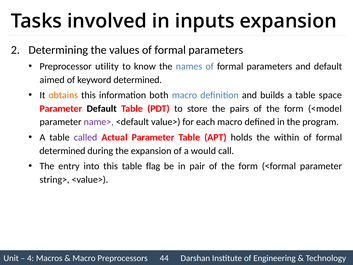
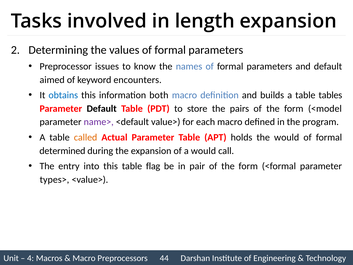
inputs: inputs -> length (205, 21)
utility: utility -> issues (107, 66)
keyword determined: determined -> encounters (138, 80)
obtains colour: orange -> blue (63, 95)
space: space -> tables (330, 95)
called colour: purple -> orange (86, 137)
the within: within -> would (287, 137)
string>: string> -> types> (54, 179)
